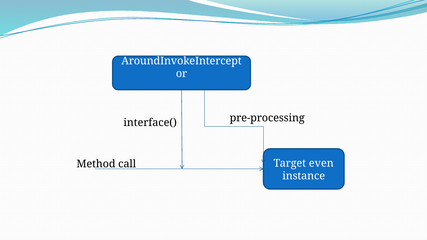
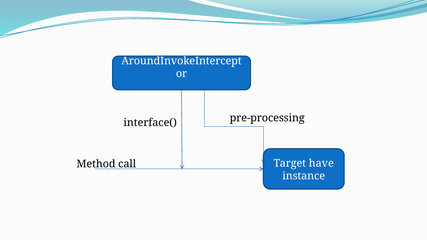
even: even -> have (321, 163)
